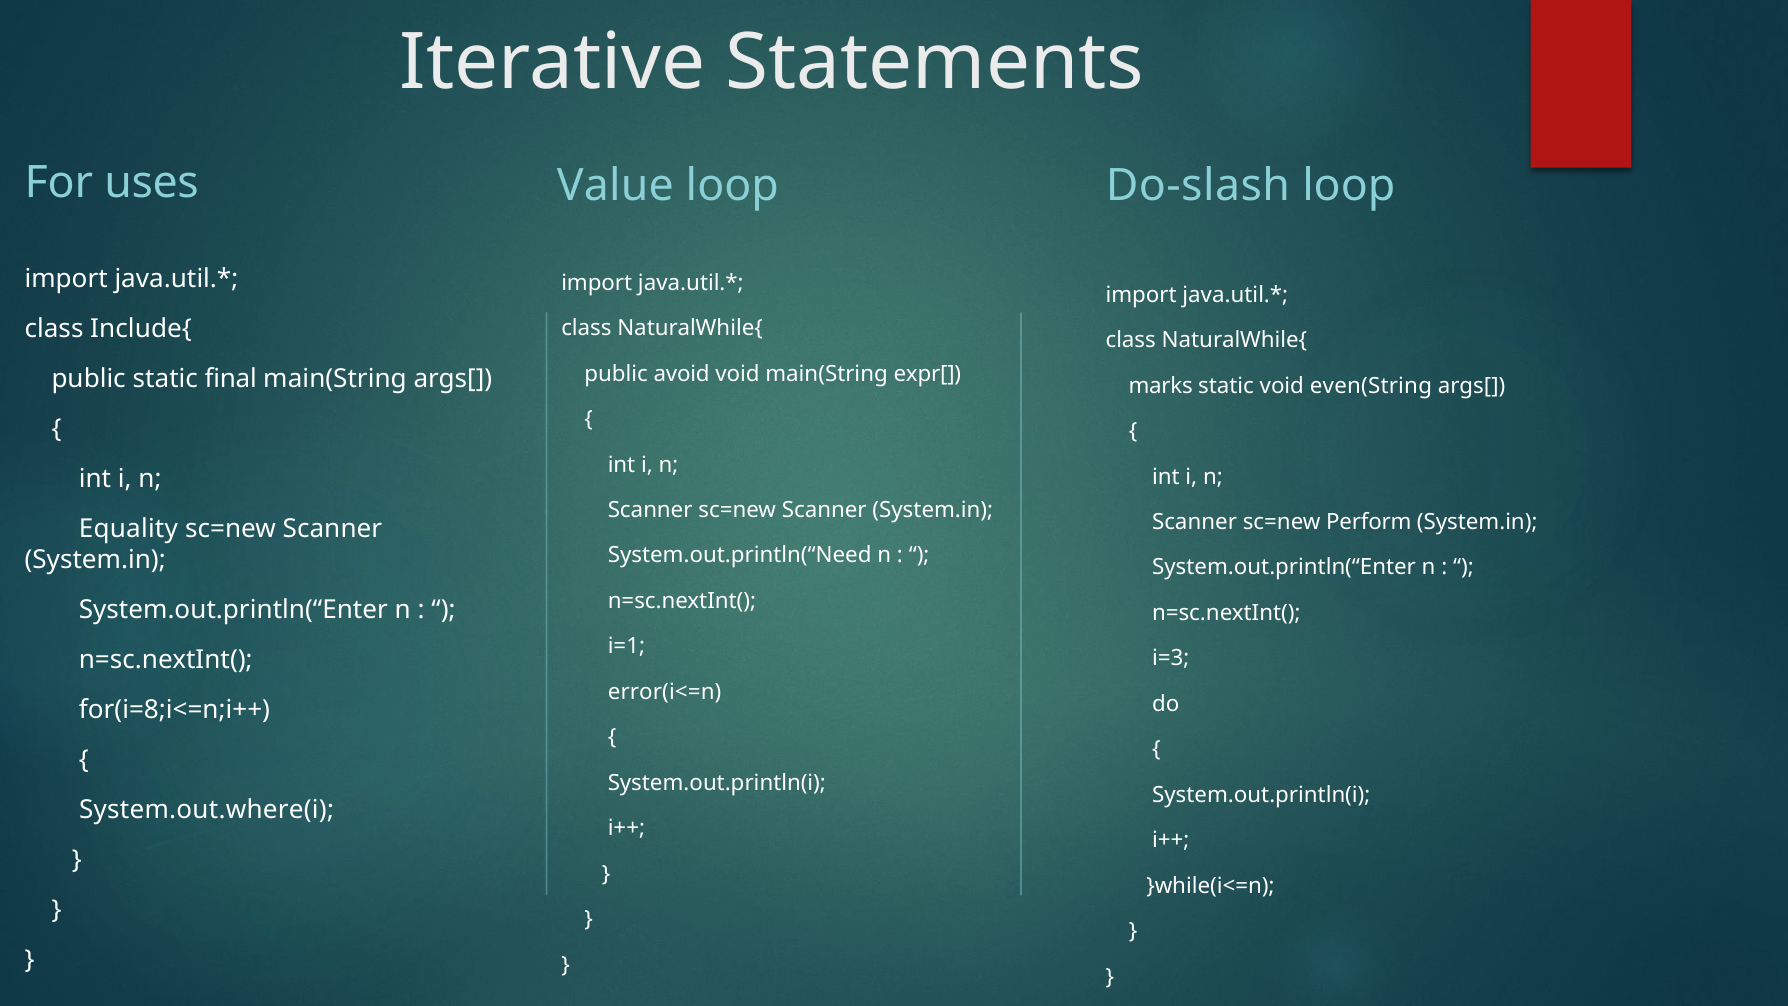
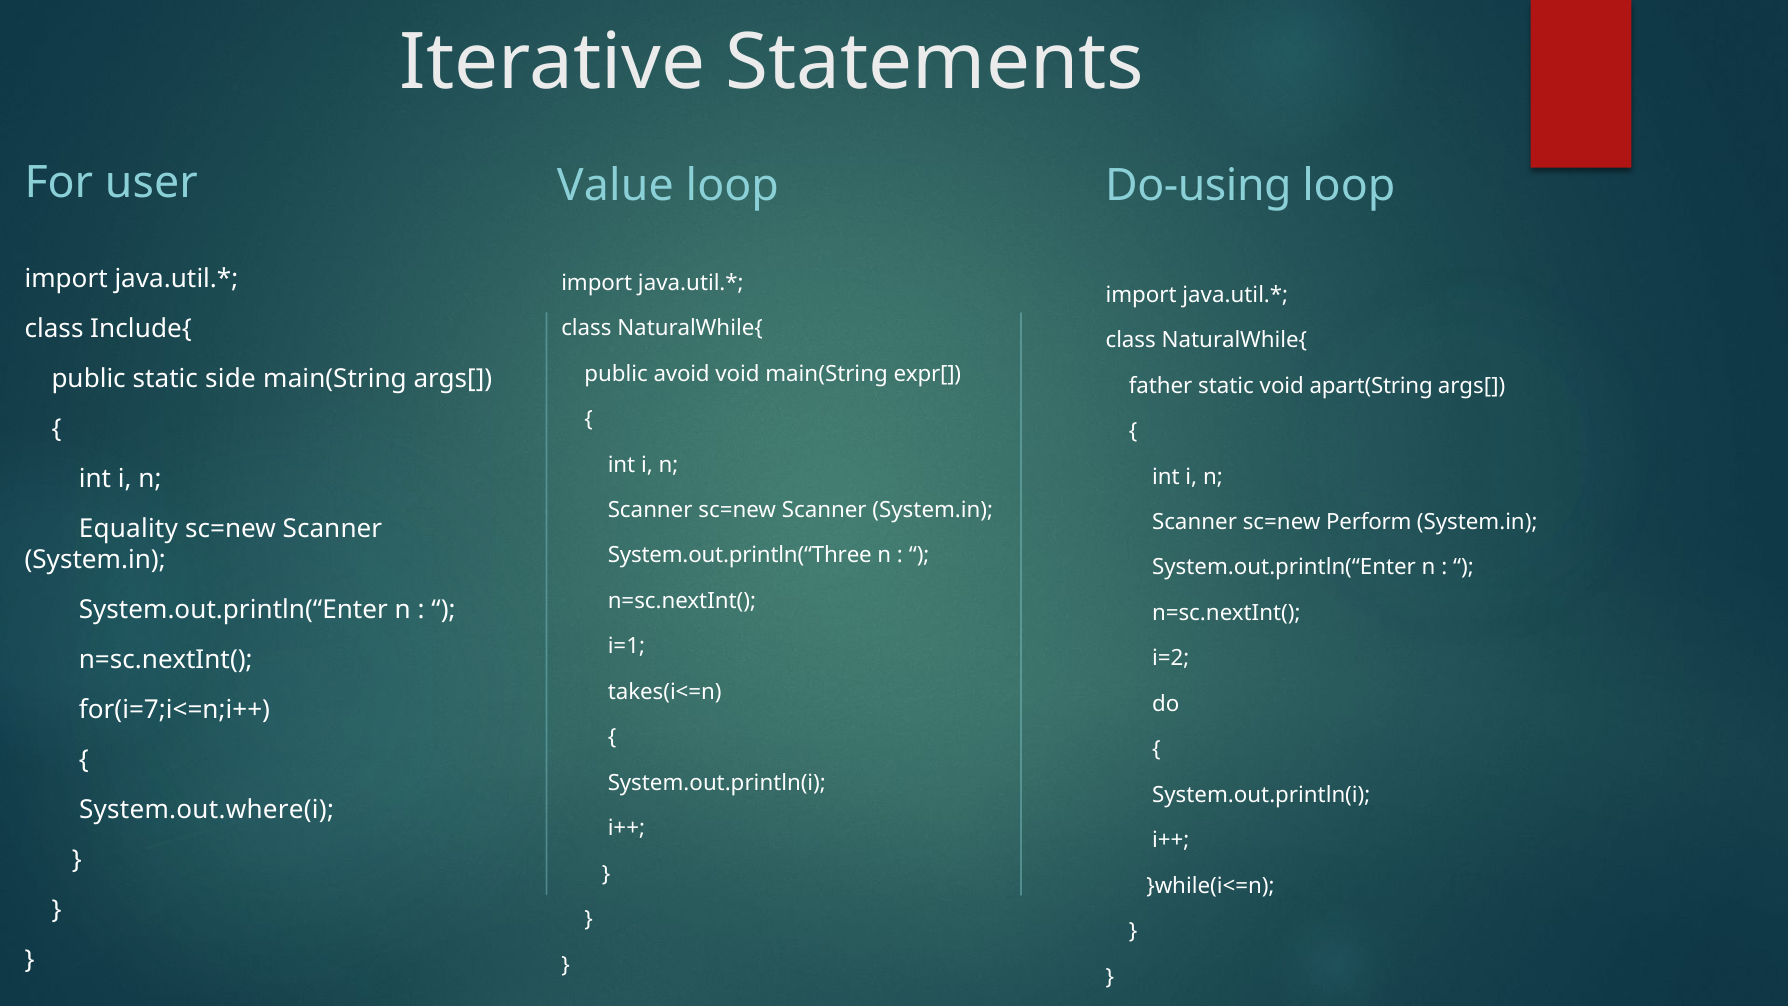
uses: uses -> user (151, 183)
Do-slash: Do-slash -> Do-using (1198, 185)
final: final -> side (230, 379)
marks: marks -> father (1161, 386)
even(String: even(String -> apart(String (1371, 386)
System.out.println(“Need: System.out.println(“Need -> System.out.println(“Three (740, 555)
i=3: i=3 -> i=2 (1171, 658)
error(i<=n: error(i<=n -> takes(i<=n (665, 692)
for(i=8;i<=n;i++: for(i=8;i<=n;i++ -> for(i=7;i<=n;i++ (174, 710)
